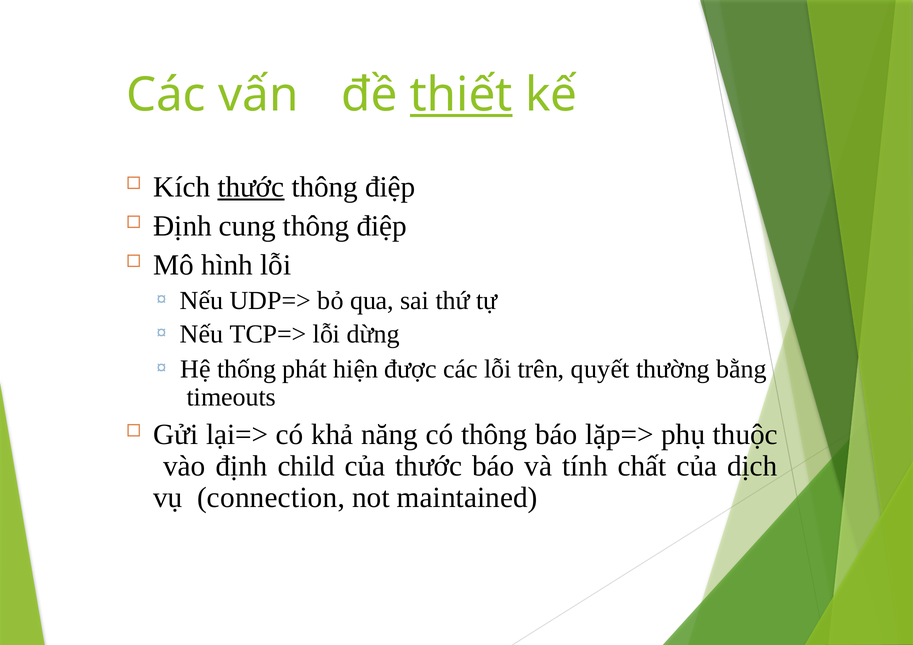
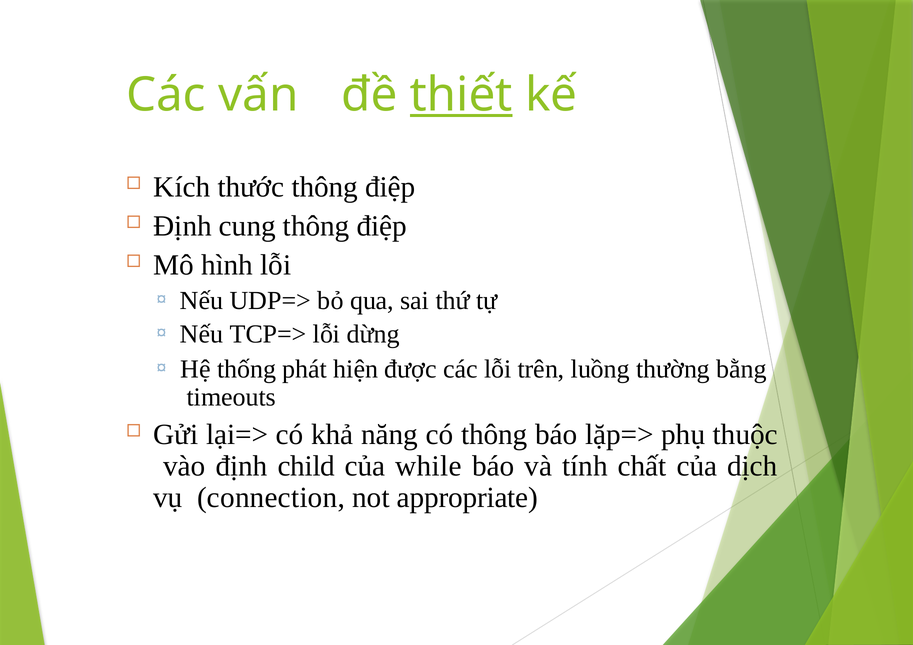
thước underline: present -> none (251, 187)
quyết: quyết -> luồng (600, 369)
của thước: thước -> while (429, 466)
maintained: maintained -> appropriate (467, 498)
